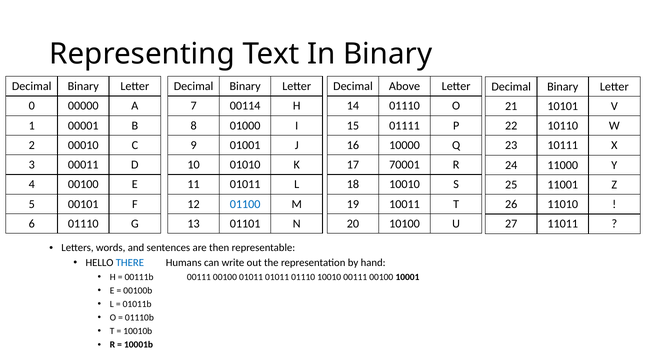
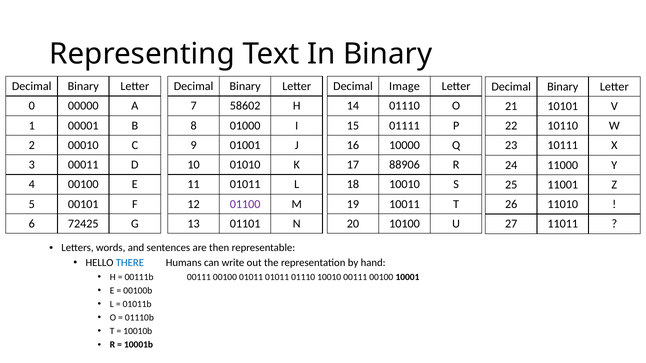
Above: Above -> Image (404, 86)
00114: 00114 -> 58602 (245, 106)
70001: 70001 -> 88906 (405, 165)
01100 colour: blue -> purple (245, 204)
6 01110: 01110 -> 72425 (83, 224)
